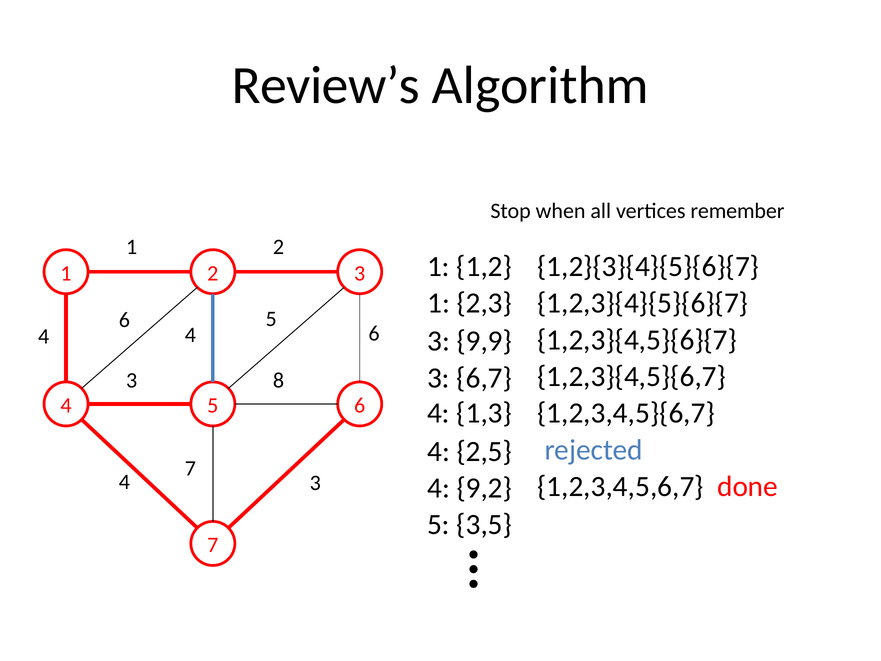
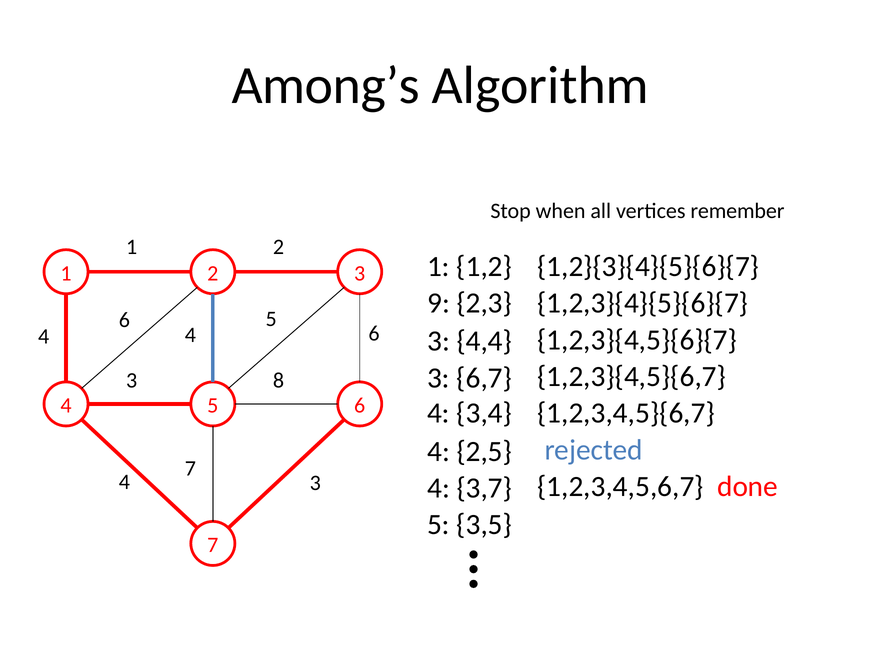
Review’s: Review’s -> Among’s (326, 85)
1: 1 -> 9 (439, 303)
9,9: 9,9 -> 4,4 (484, 341)
1,3: 1,3 -> 3,4 (484, 413)
9,2: 9,2 -> 3,7 (484, 488)
